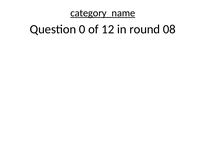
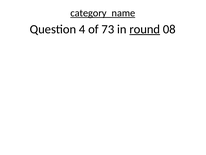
0: 0 -> 4 (82, 29)
12: 12 -> 73 (108, 29)
round underline: none -> present (145, 29)
